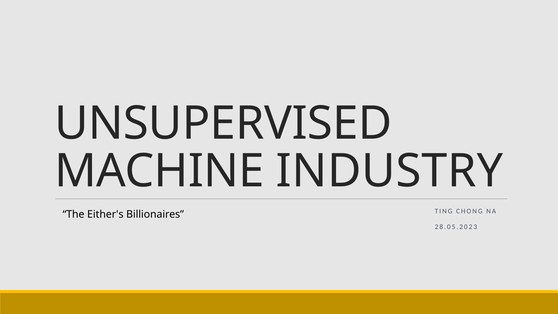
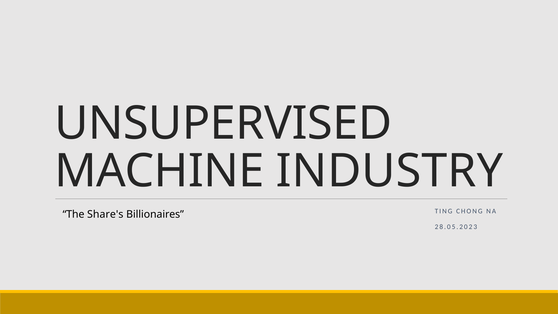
Either's: Either's -> Share's (105, 214)
